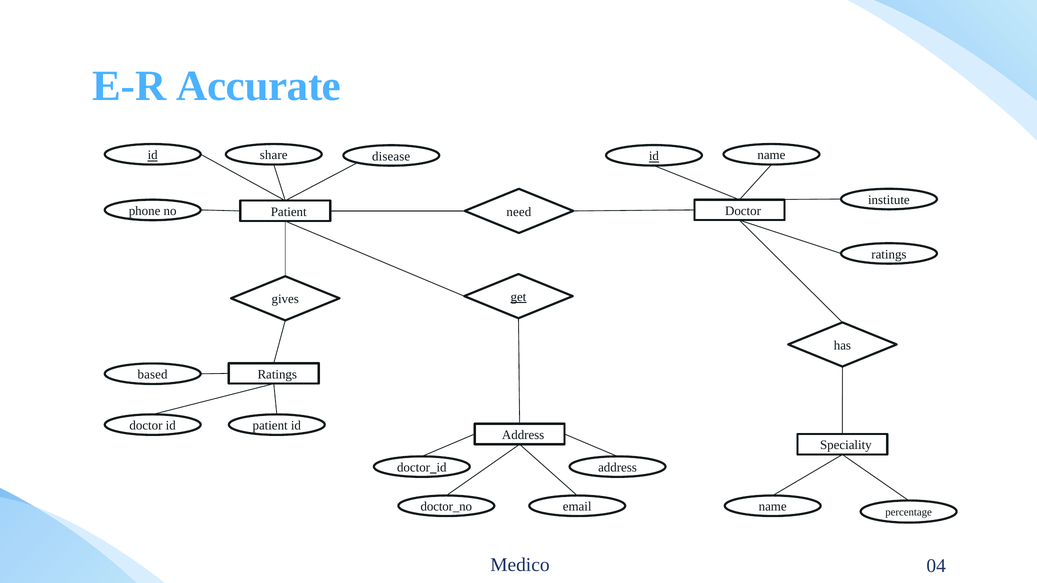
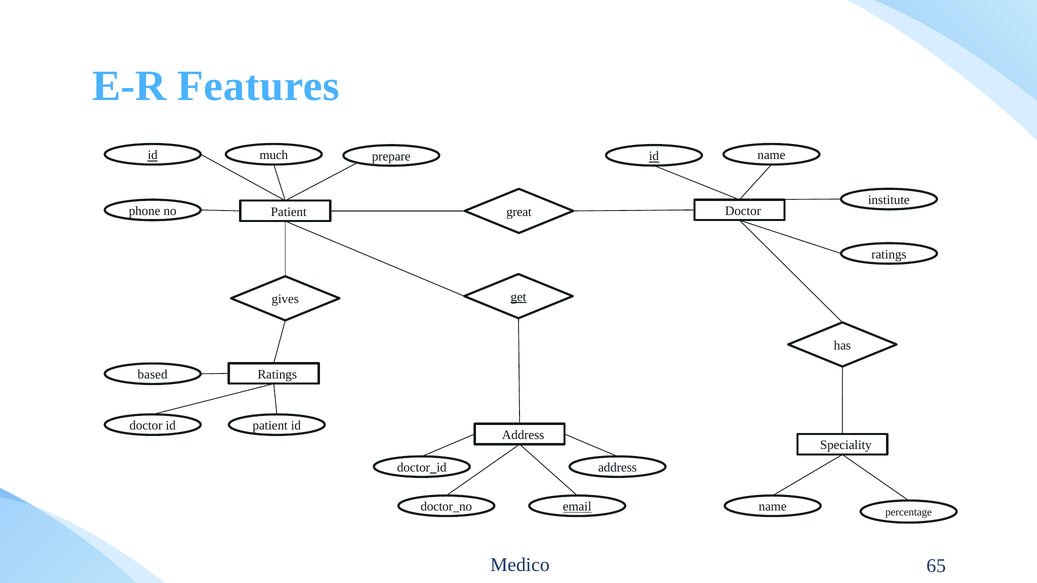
Accurate: Accurate -> Features (258, 86)
share: share -> much (274, 155)
disease: disease -> prepare (391, 156)
need: need -> great (519, 212)
email underline: none -> present (577, 507)
04: 04 -> 65 (936, 566)
